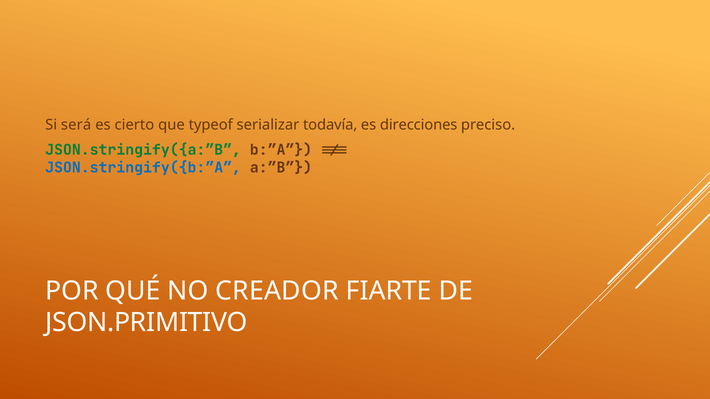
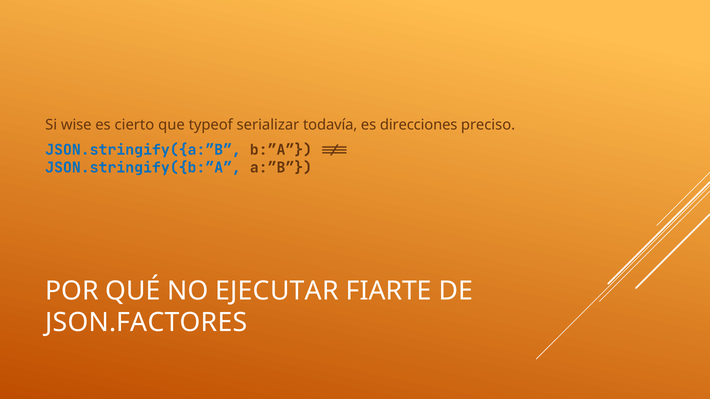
será: será -> wise (76, 125)
JSON.stringify({a:”B colour: green -> blue (143, 150)
CREADOR: CREADOR -> EJECUTAR (277, 291)
JSON.PRIMITIVO: JSON.PRIMITIVO -> JSON.FACTORES (146, 323)
